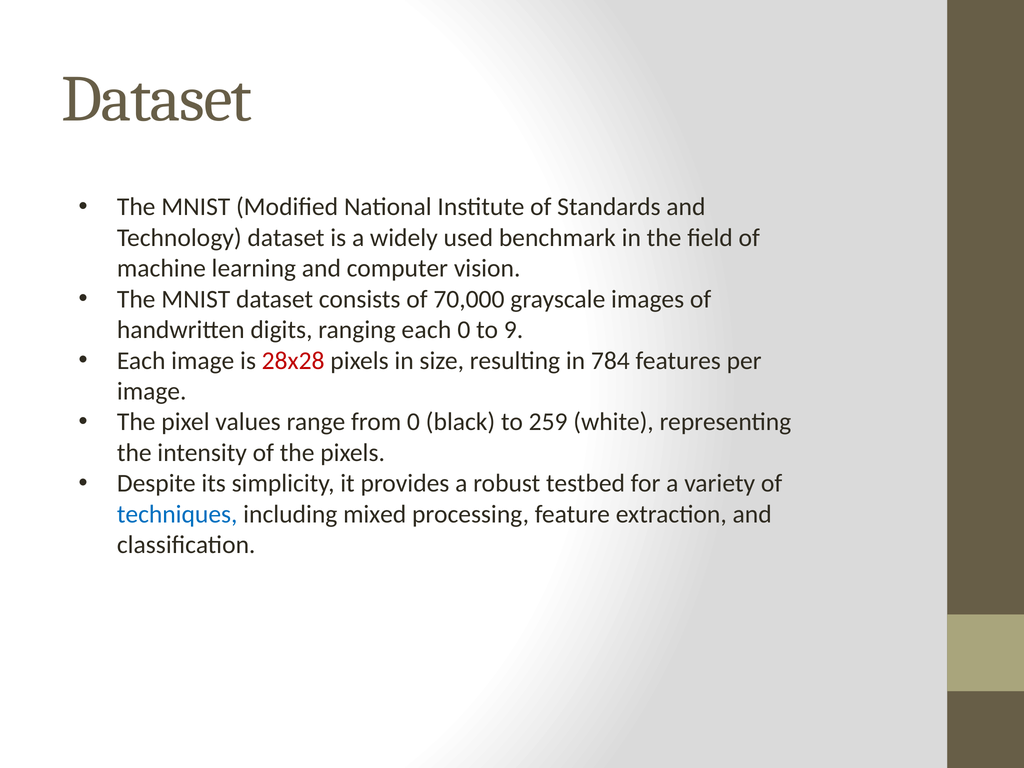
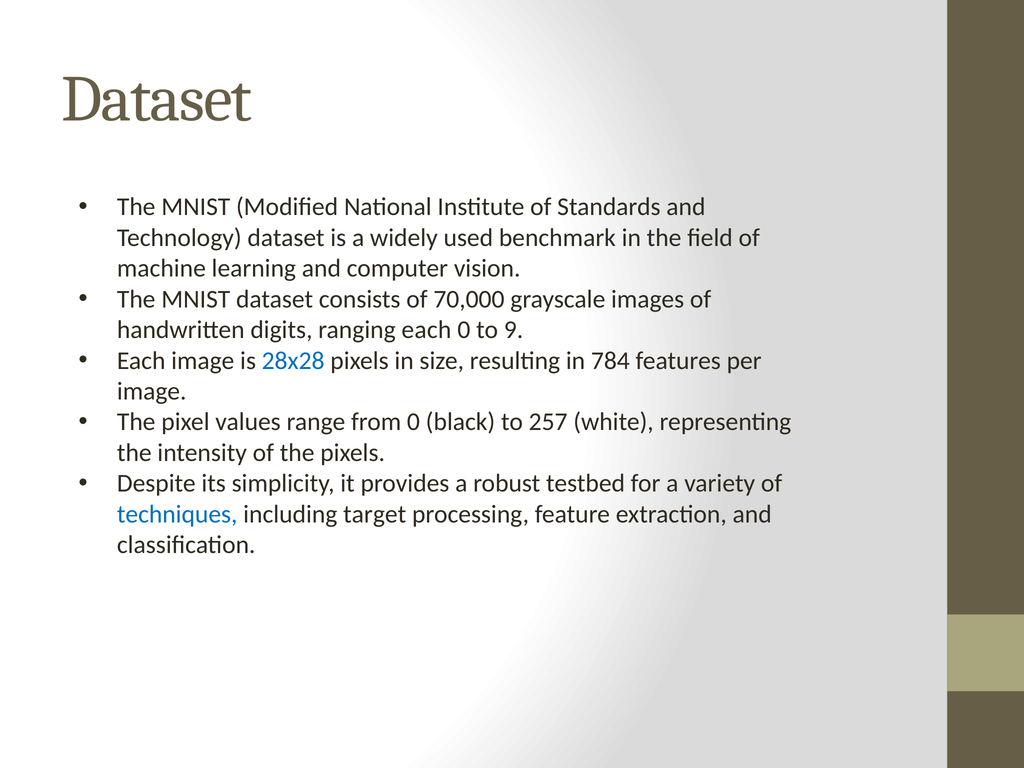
28x28 colour: red -> blue (293, 361)
259: 259 -> 257 (548, 422)
mixed: mixed -> target (375, 514)
